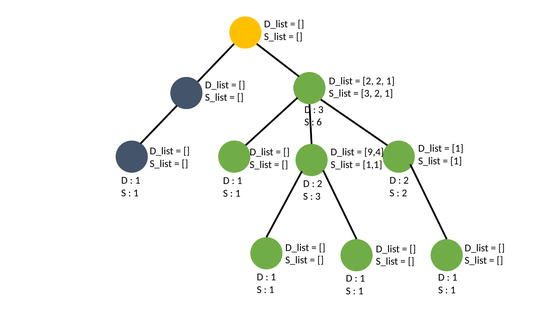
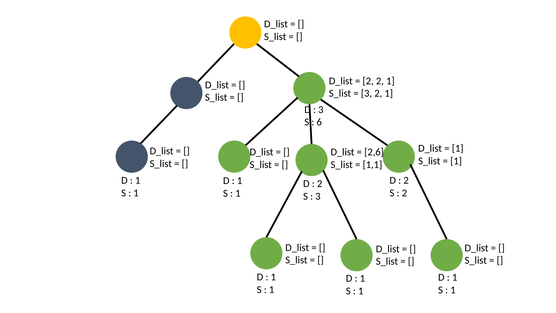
9,4: 9,4 -> 2,6 (374, 152)
